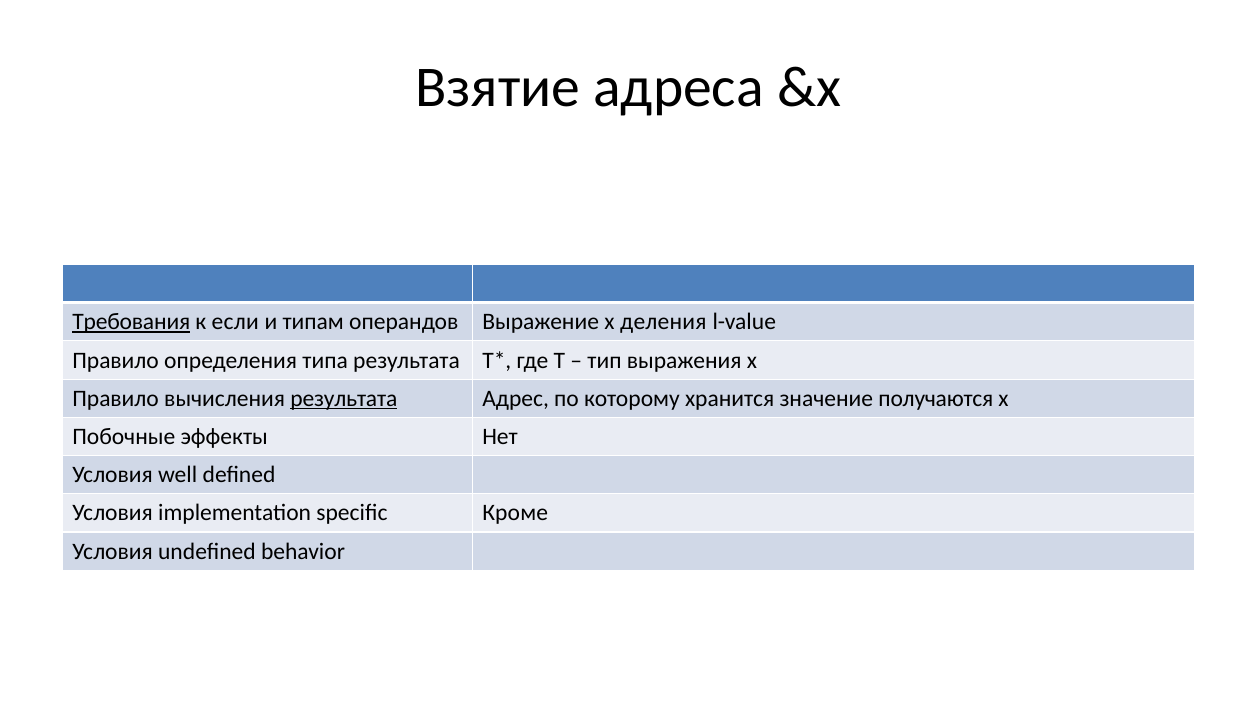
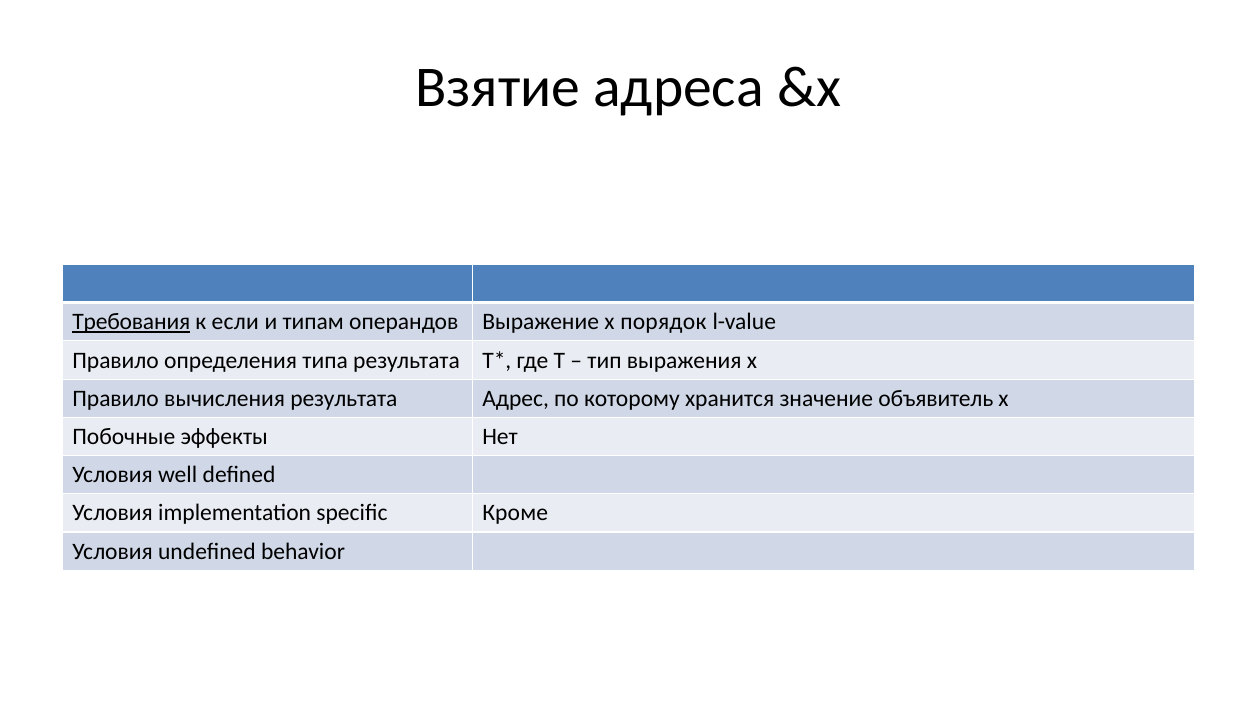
деления: деления -> порядок (663, 322)
результата underline: present -> none (344, 399)
получаются: получаются -> объявитель (936, 399)
